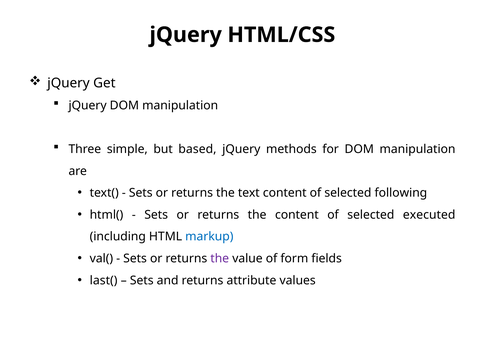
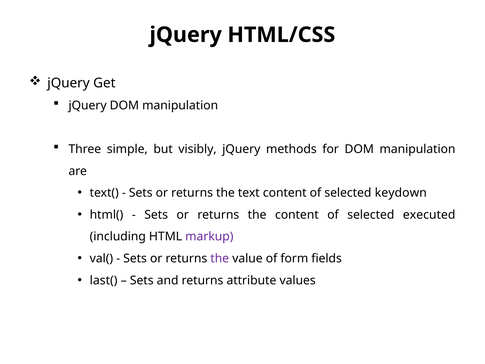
based: based -> visibly (198, 149)
following: following -> keydown (401, 193)
markup colour: blue -> purple (209, 236)
